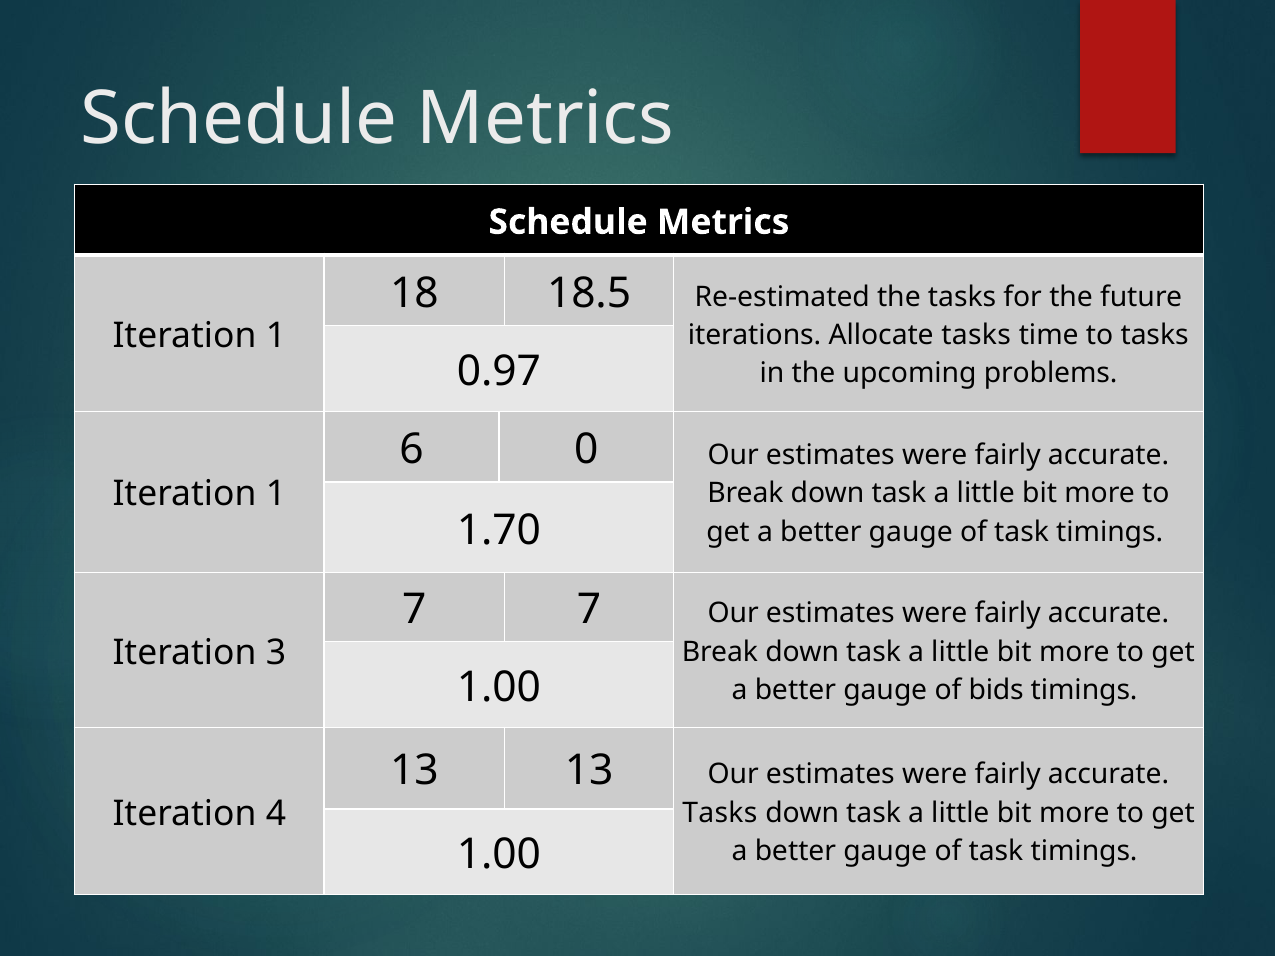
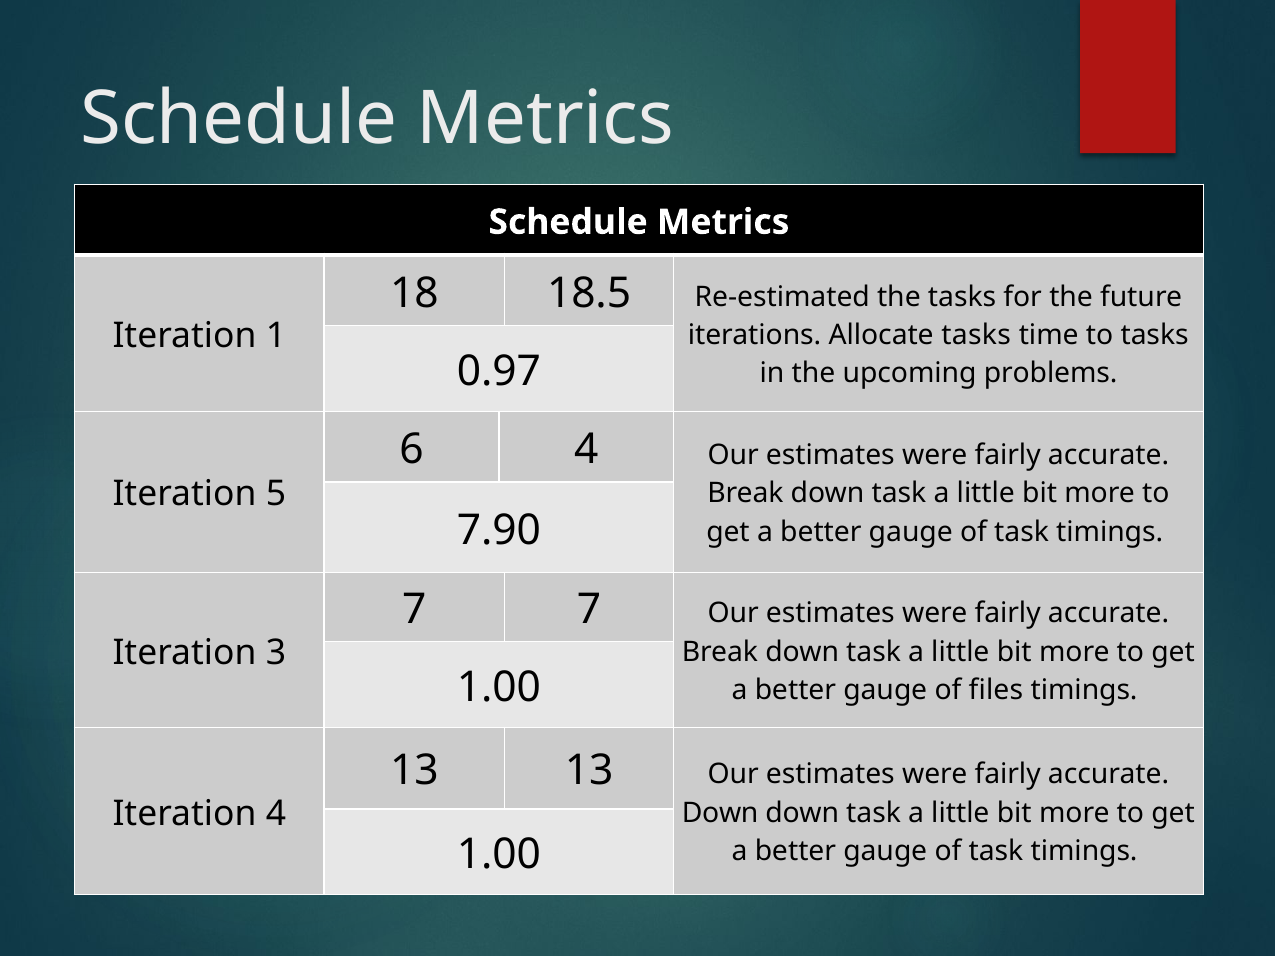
6 0: 0 -> 4 (586, 450)
1: 1 -> 5 (276, 494)
1.70: 1.70 -> 7.90 (499, 530)
bids: bids -> files (996, 691)
Tasks: Tasks -> Down (720, 813)
